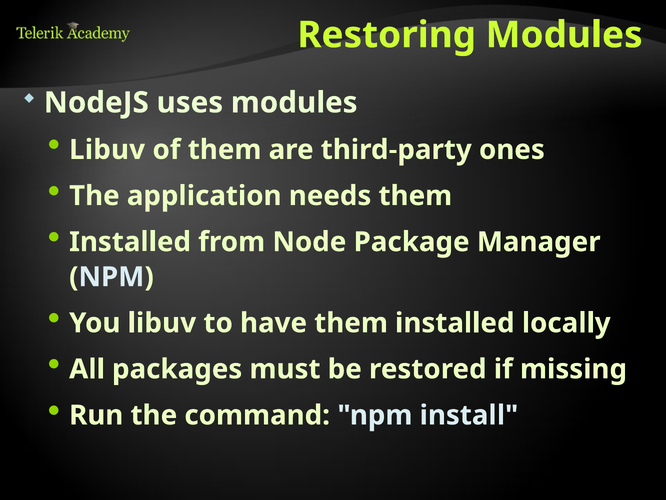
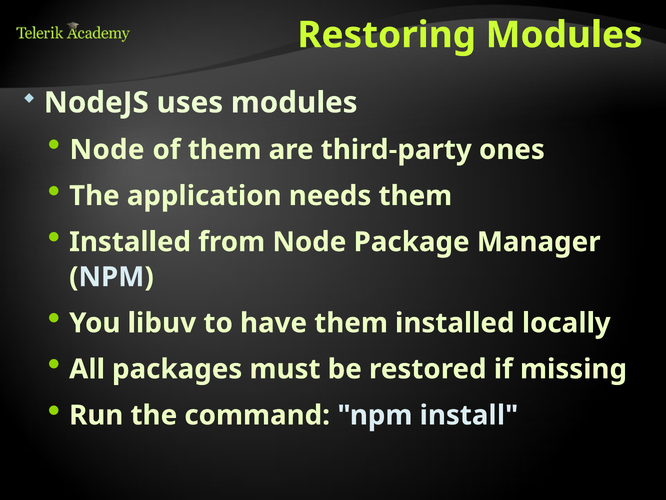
Libuv: Libuv -> Node (107, 150)
